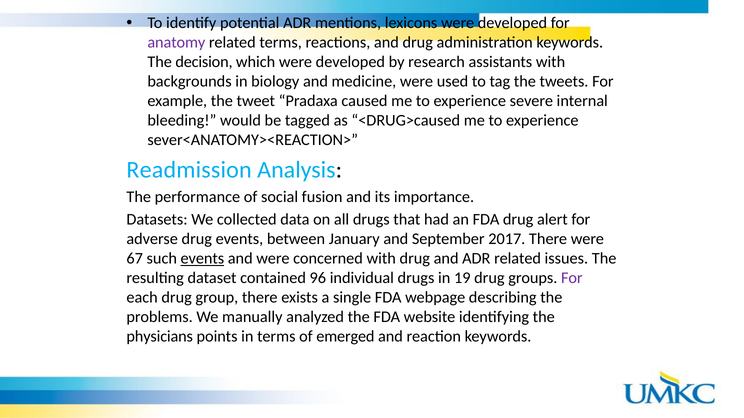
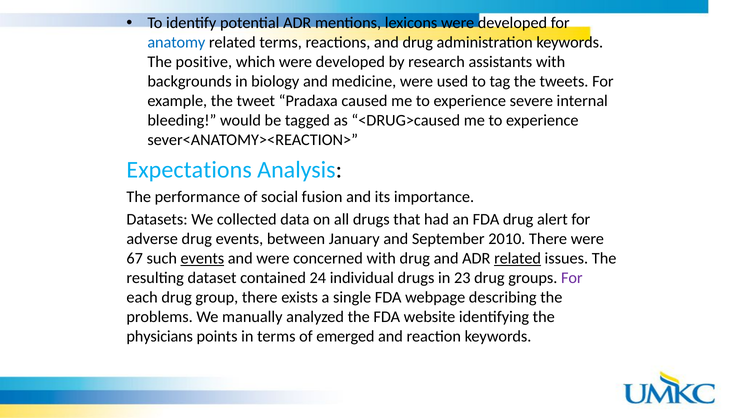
anatomy colour: purple -> blue (176, 43)
decision: decision -> positive (204, 62)
Readmission: Readmission -> Expectations (189, 170)
2017: 2017 -> 2010 (507, 239)
related underline: none -> present (518, 259)
96: 96 -> 24 (318, 278)
19: 19 -> 23 (462, 278)
